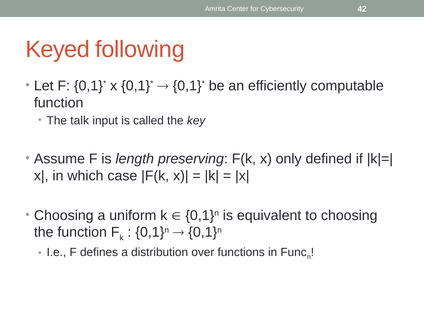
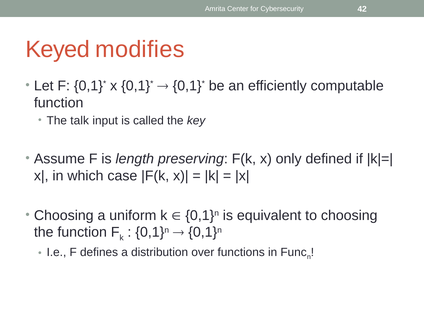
following: following -> modifies (140, 49)
